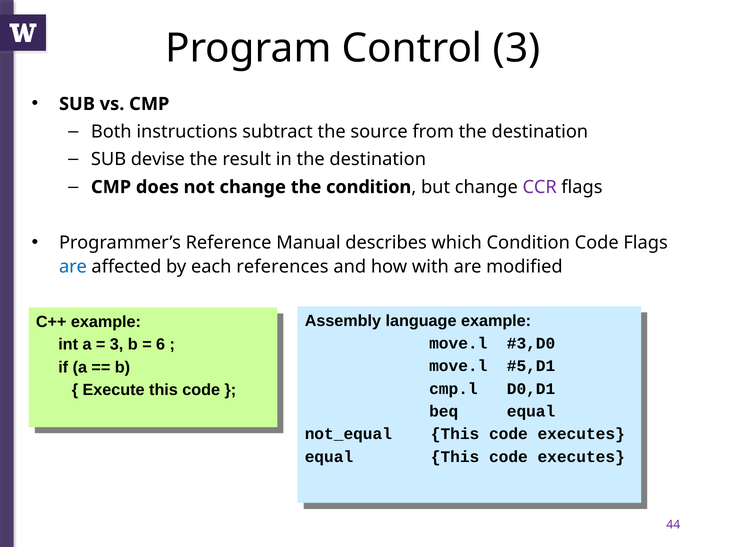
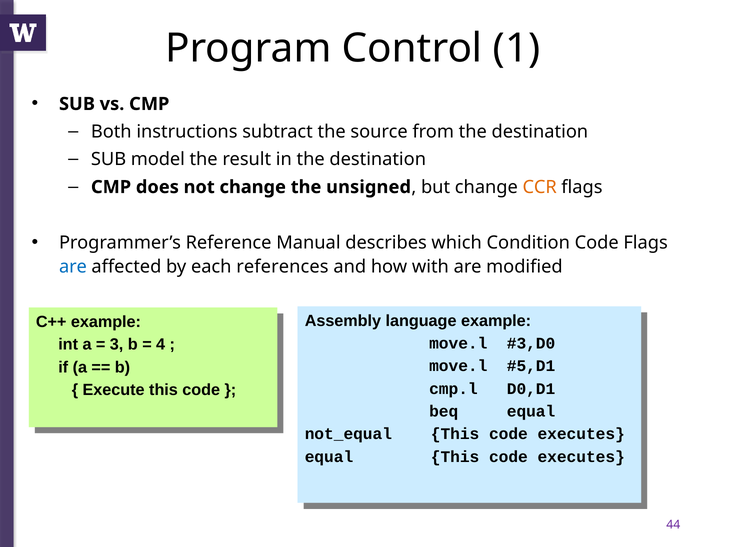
Control 3: 3 -> 1 (517, 48)
devise: devise -> model (158, 160)
the condition: condition -> unsigned (369, 187)
CCR colour: purple -> orange (540, 187)
6: 6 -> 4 (161, 345)
